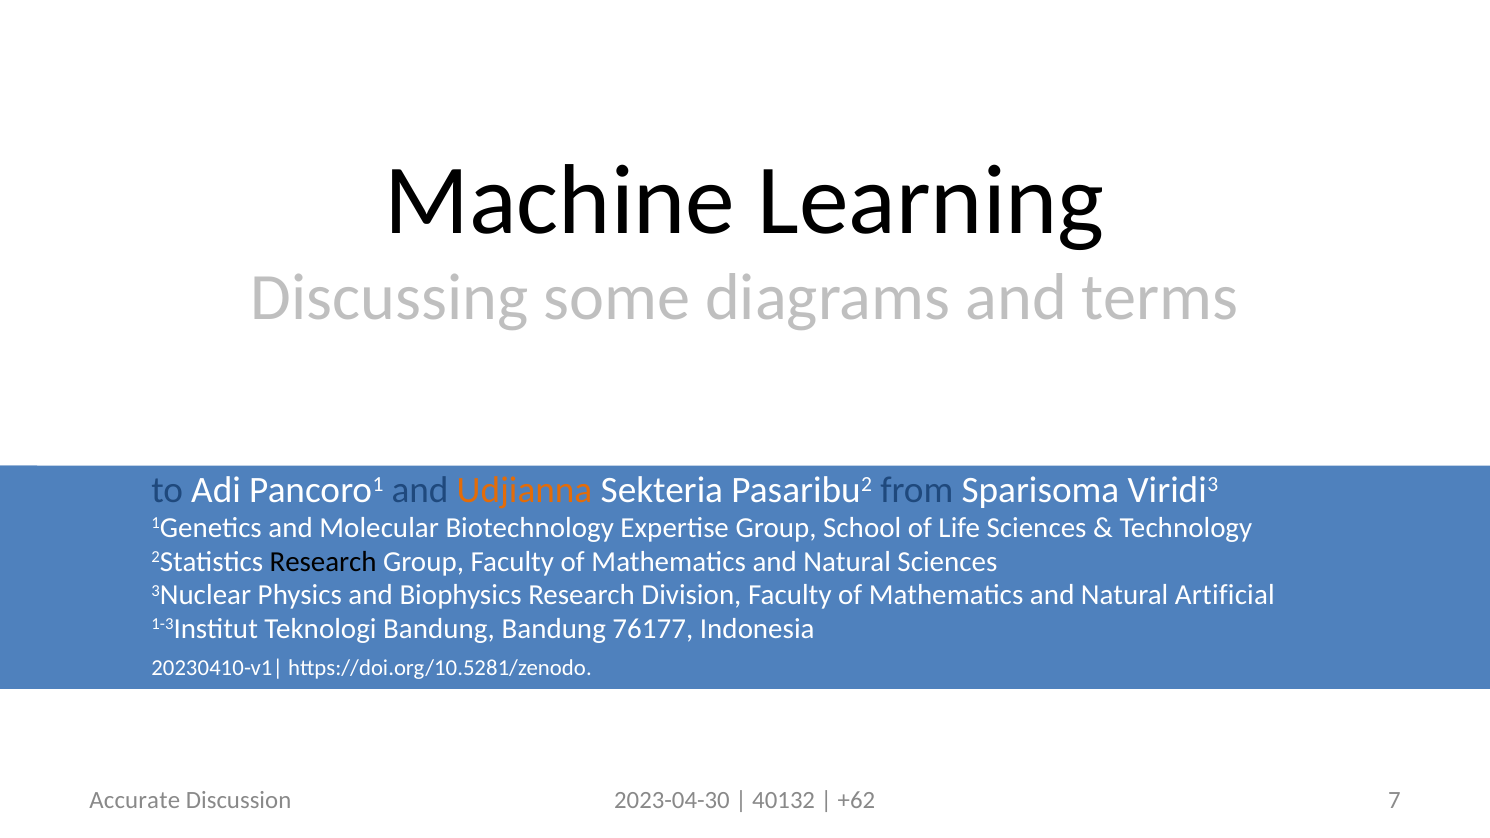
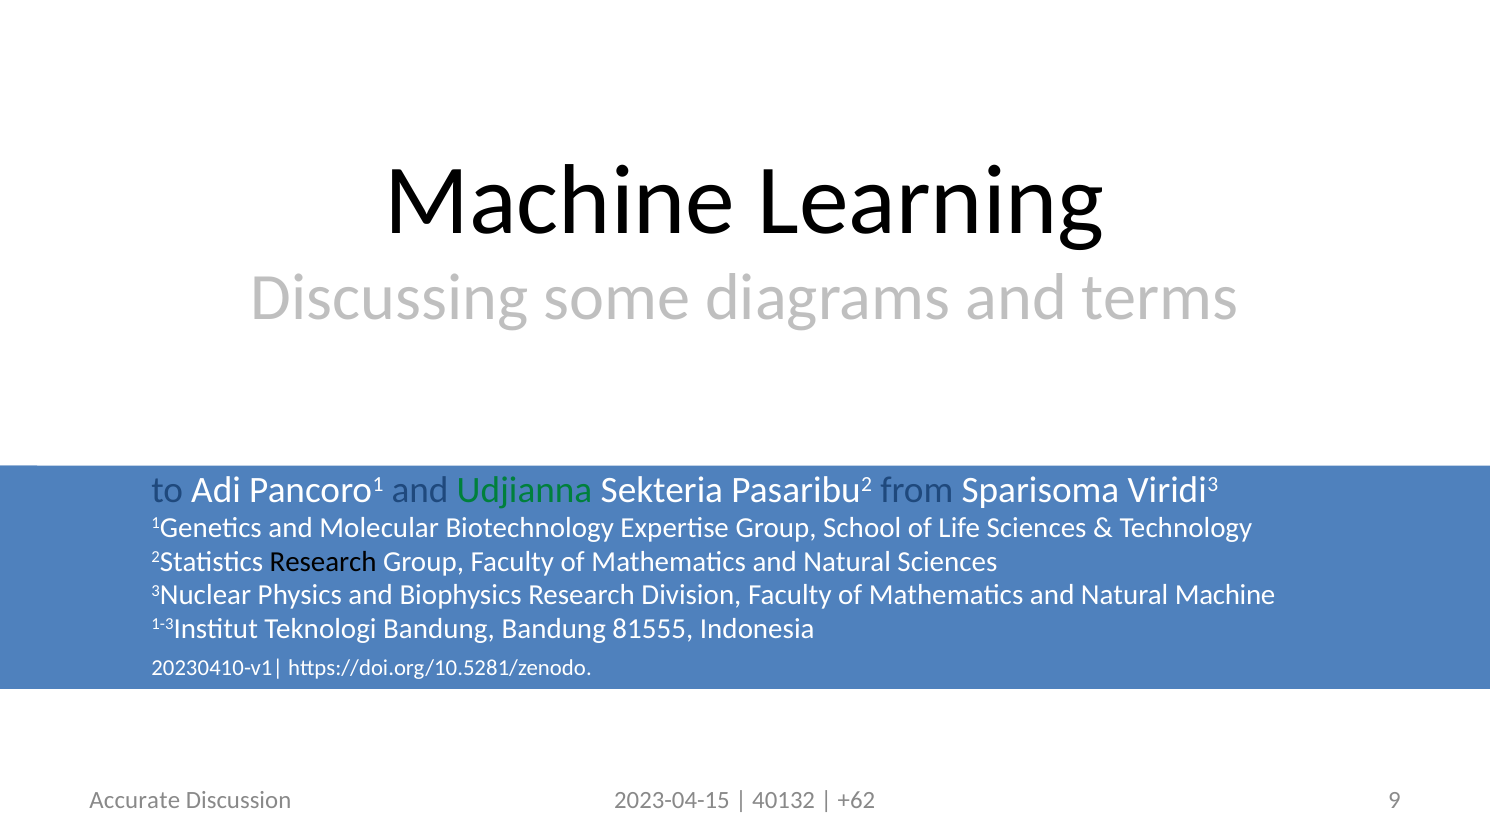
Udjianna colour: orange -> green (524, 490)
Natural Artificial: Artificial -> Machine (1225, 595)
76177: 76177 -> 81555 (653, 629)
2023-04-30: 2023-04-30 -> 2023-04-15 (672, 801)
7: 7 -> 9 (1394, 801)
